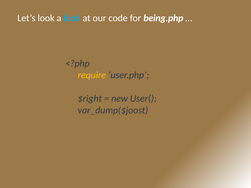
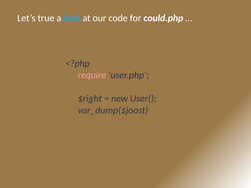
Let’s look: look -> true (46, 18)
being.php: being.php -> could.php (163, 18)
require colour: yellow -> pink (92, 75)
